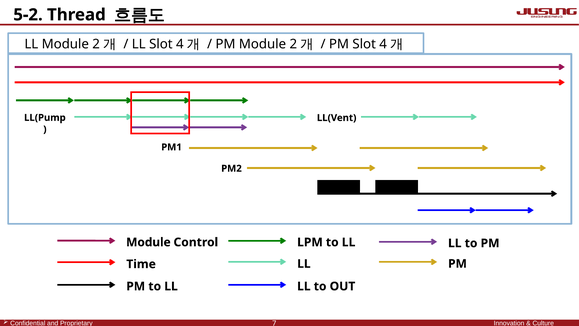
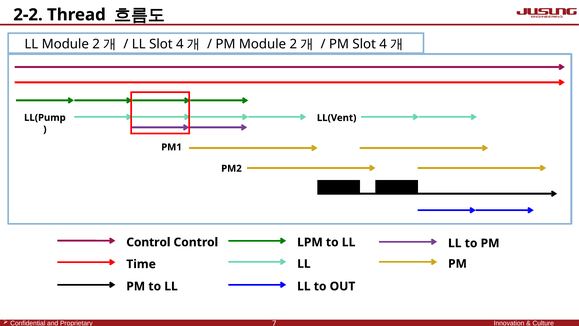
5-2: 5-2 -> 2-2 (28, 15)
Module: Module -> Control (148, 242)
